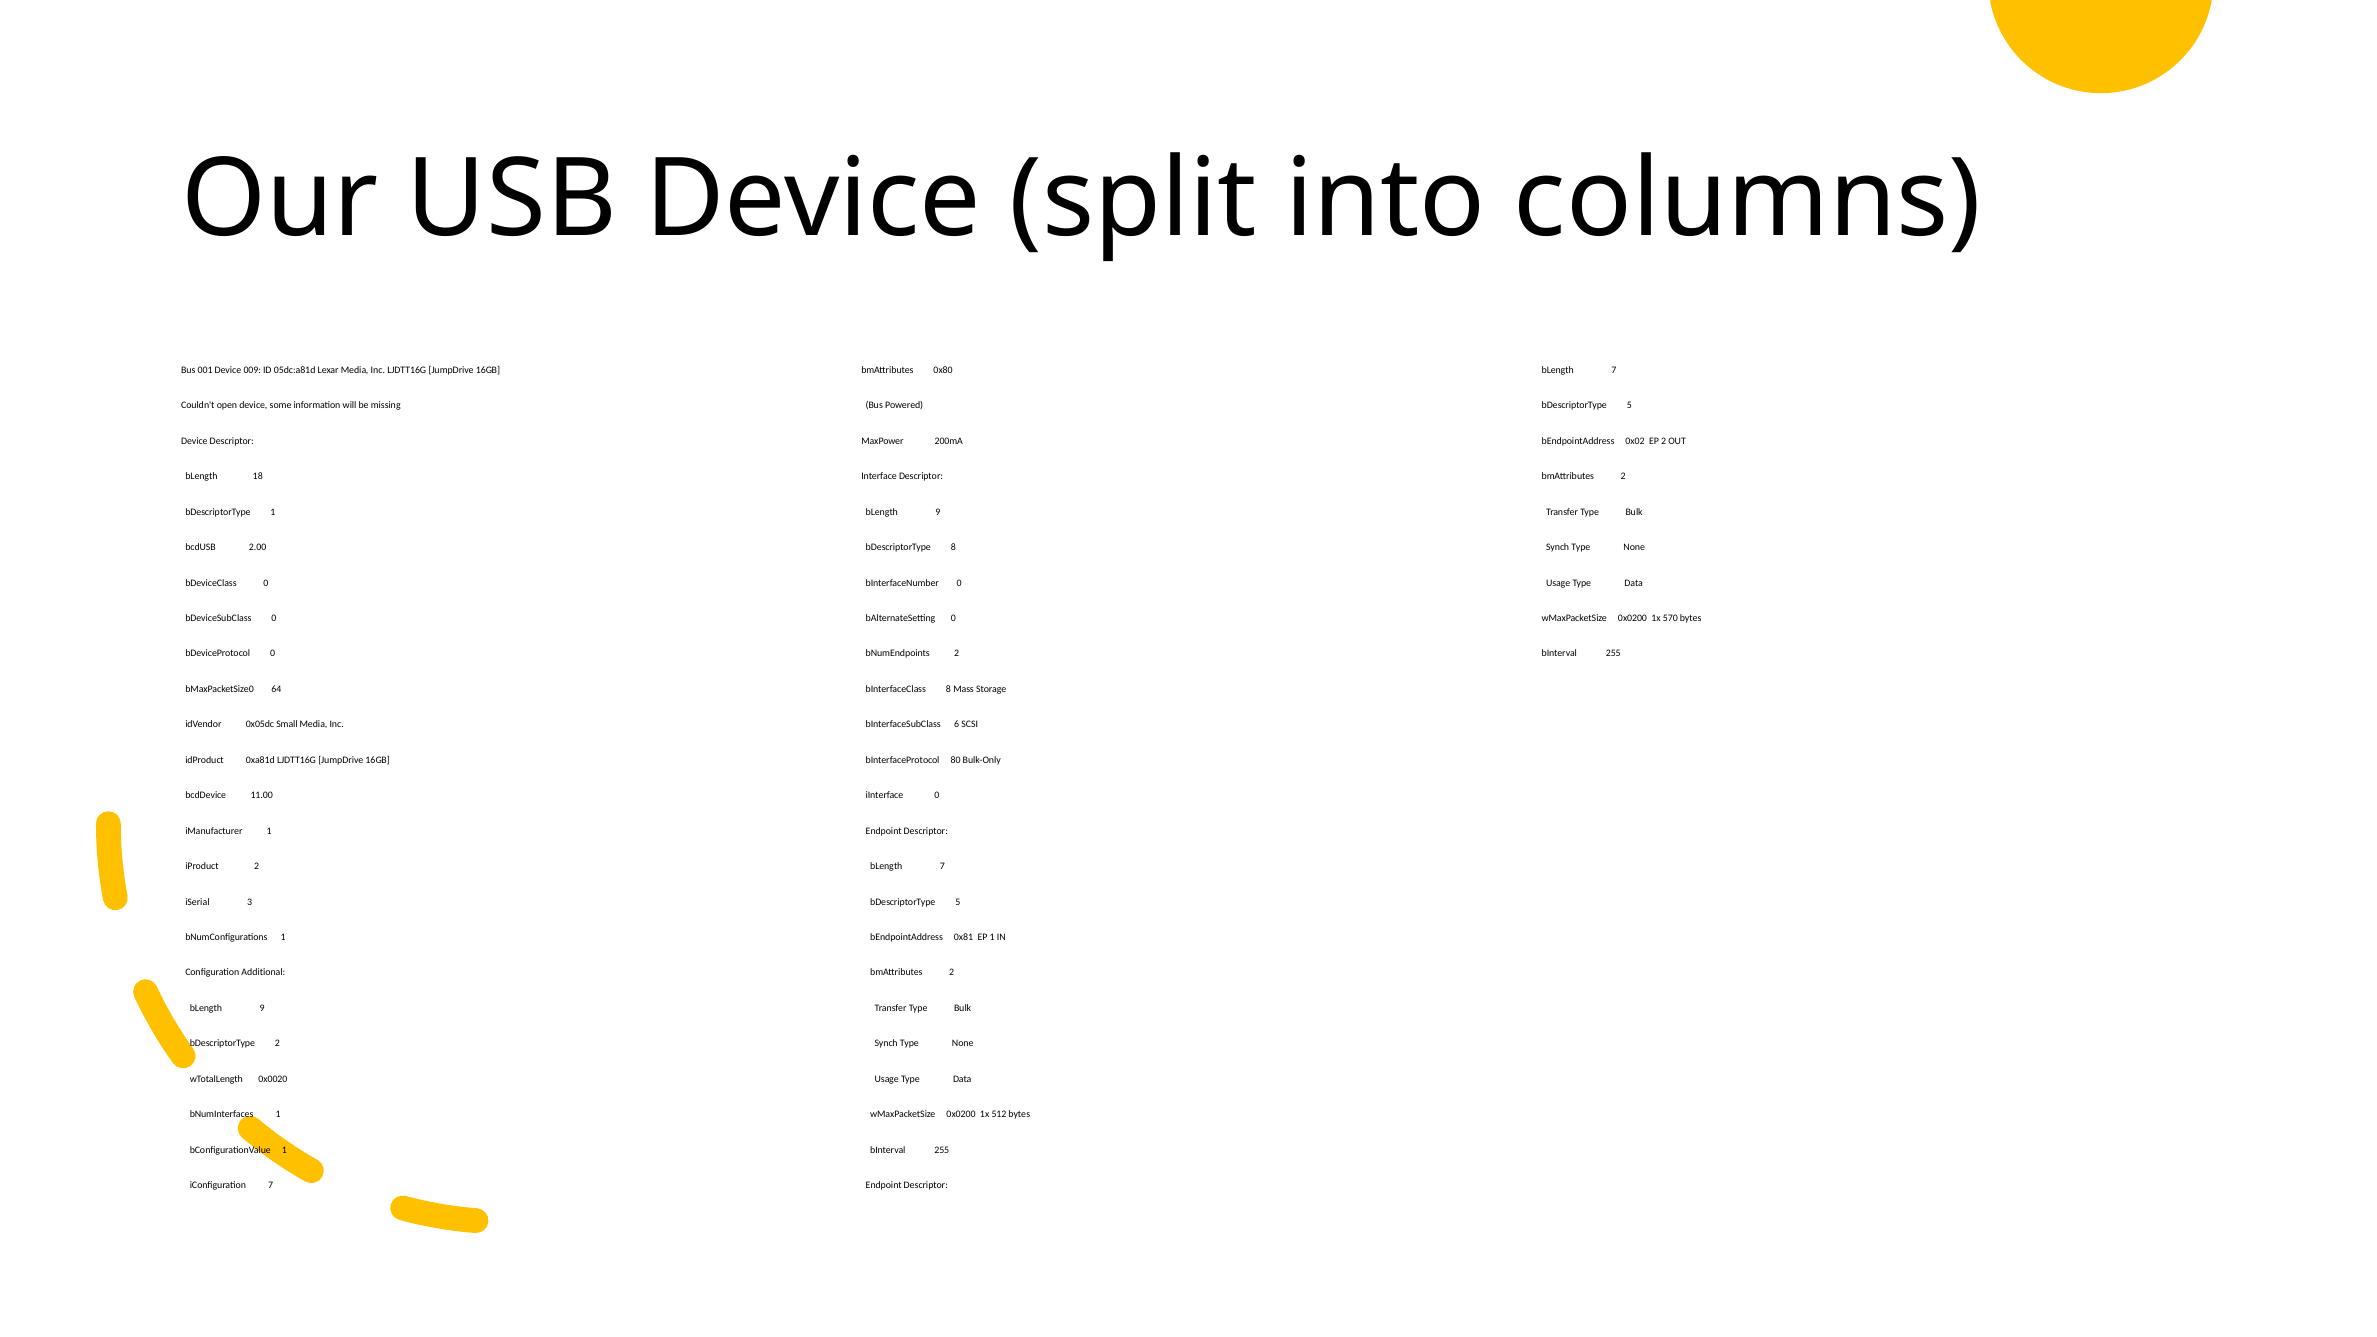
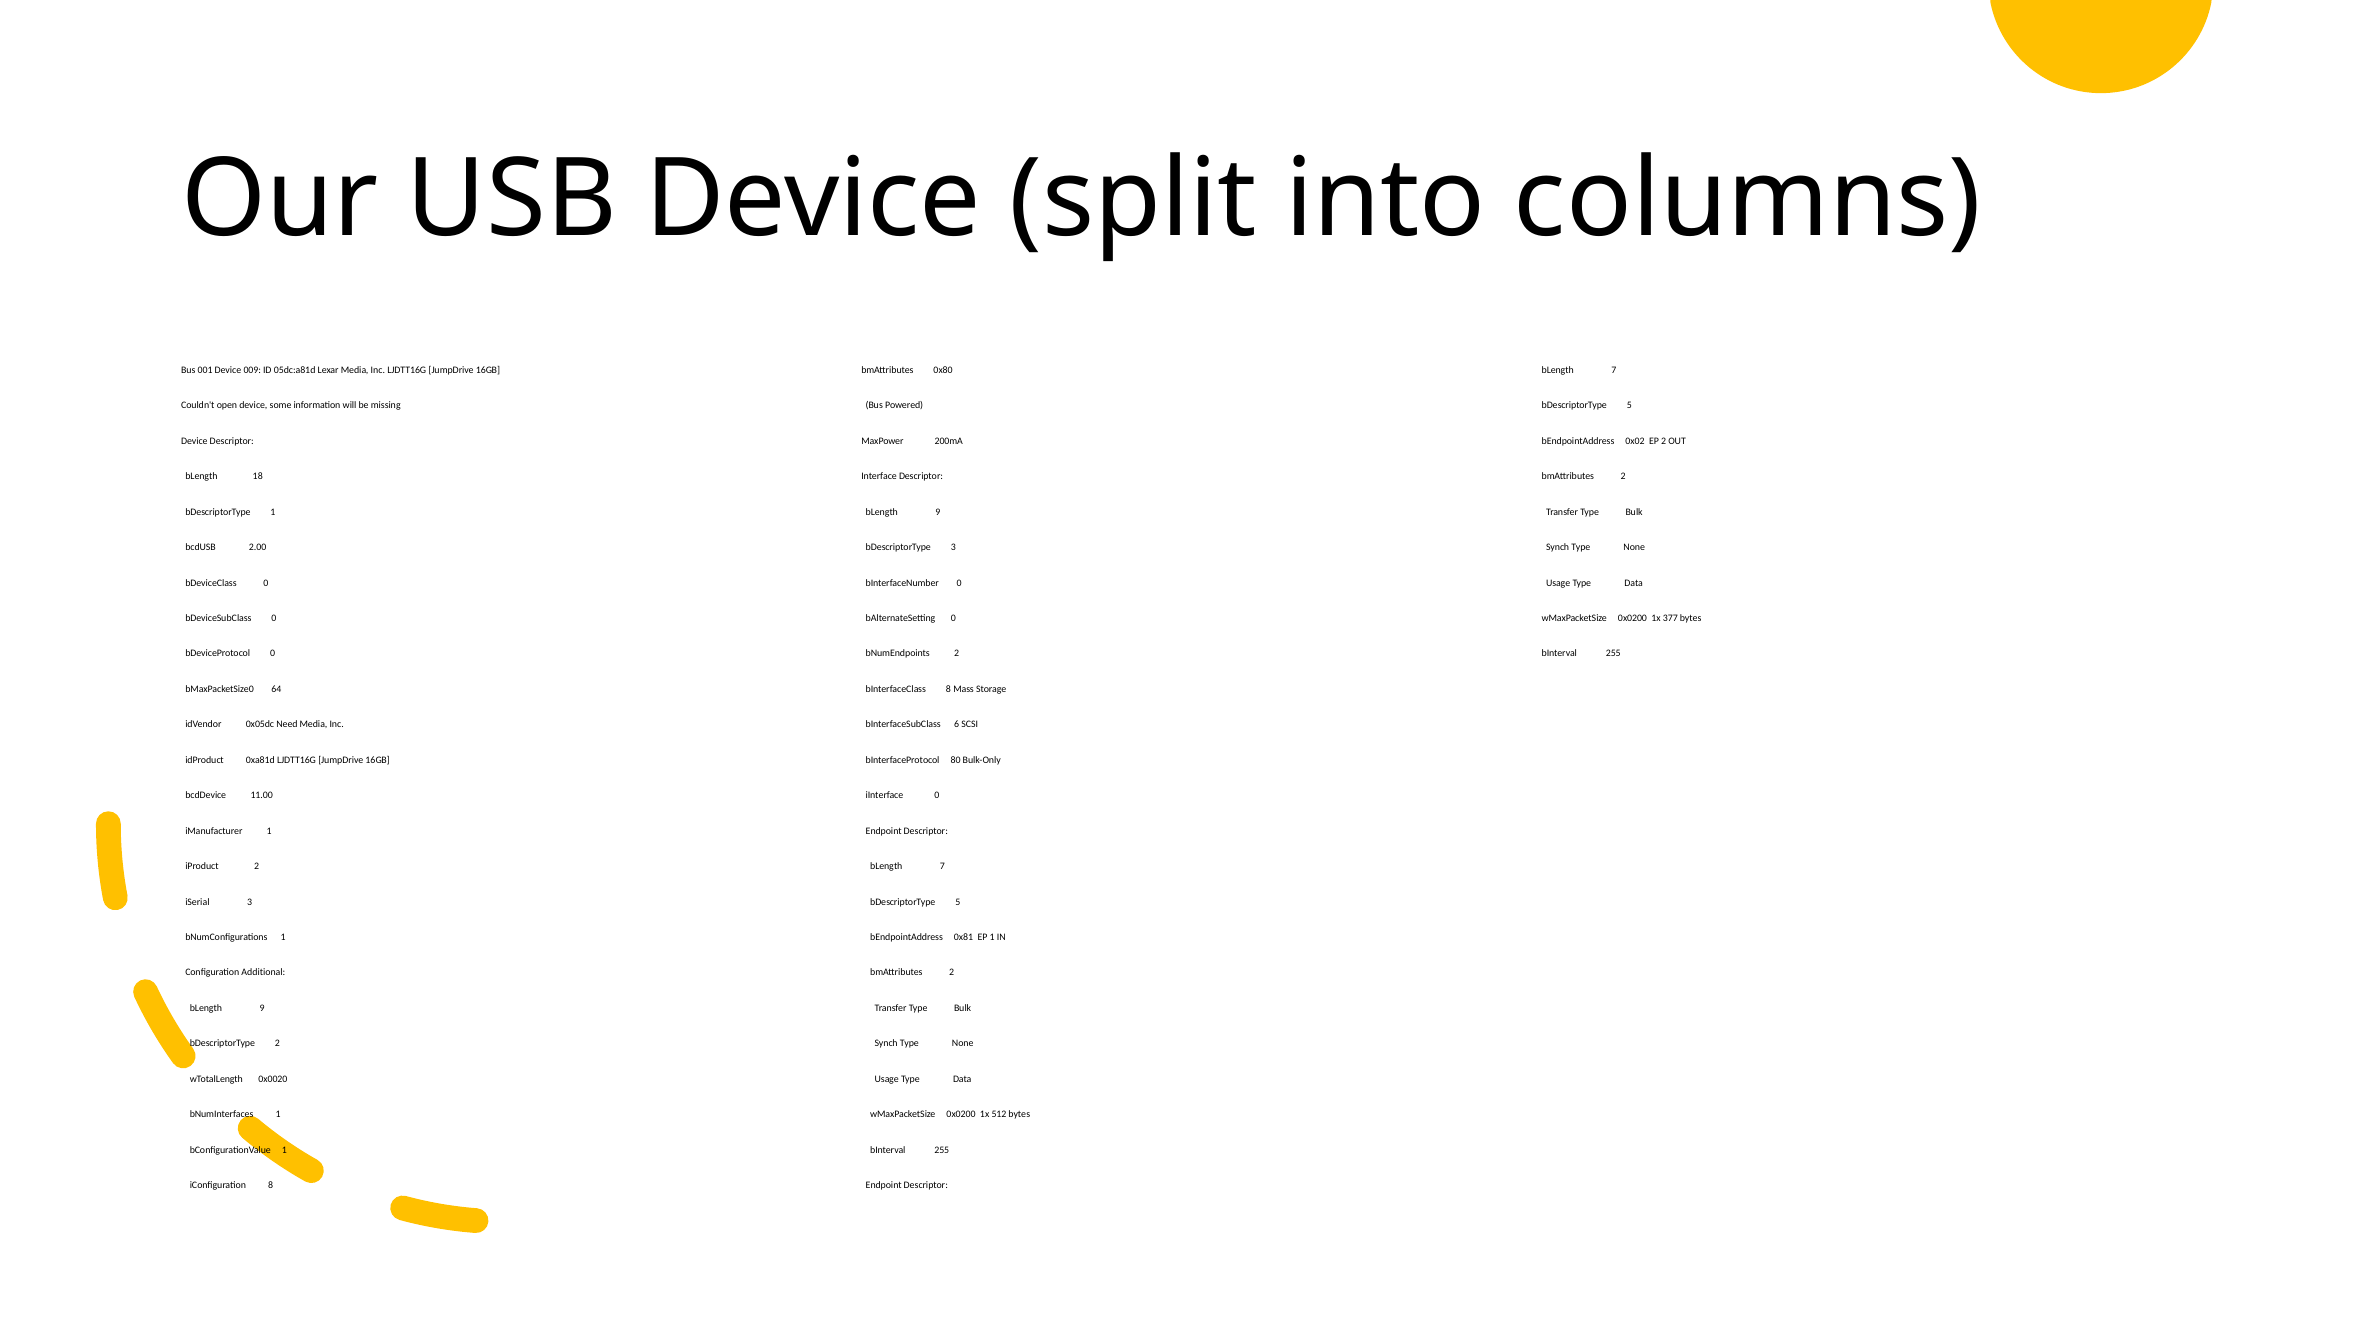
bDescriptorType 8: 8 -> 3 (953, 547)
570: 570 -> 377 (1670, 618)
Small: Small -> Need (287, 725)
iConfiguration 7: 7 -> 8 (271, 1185)
